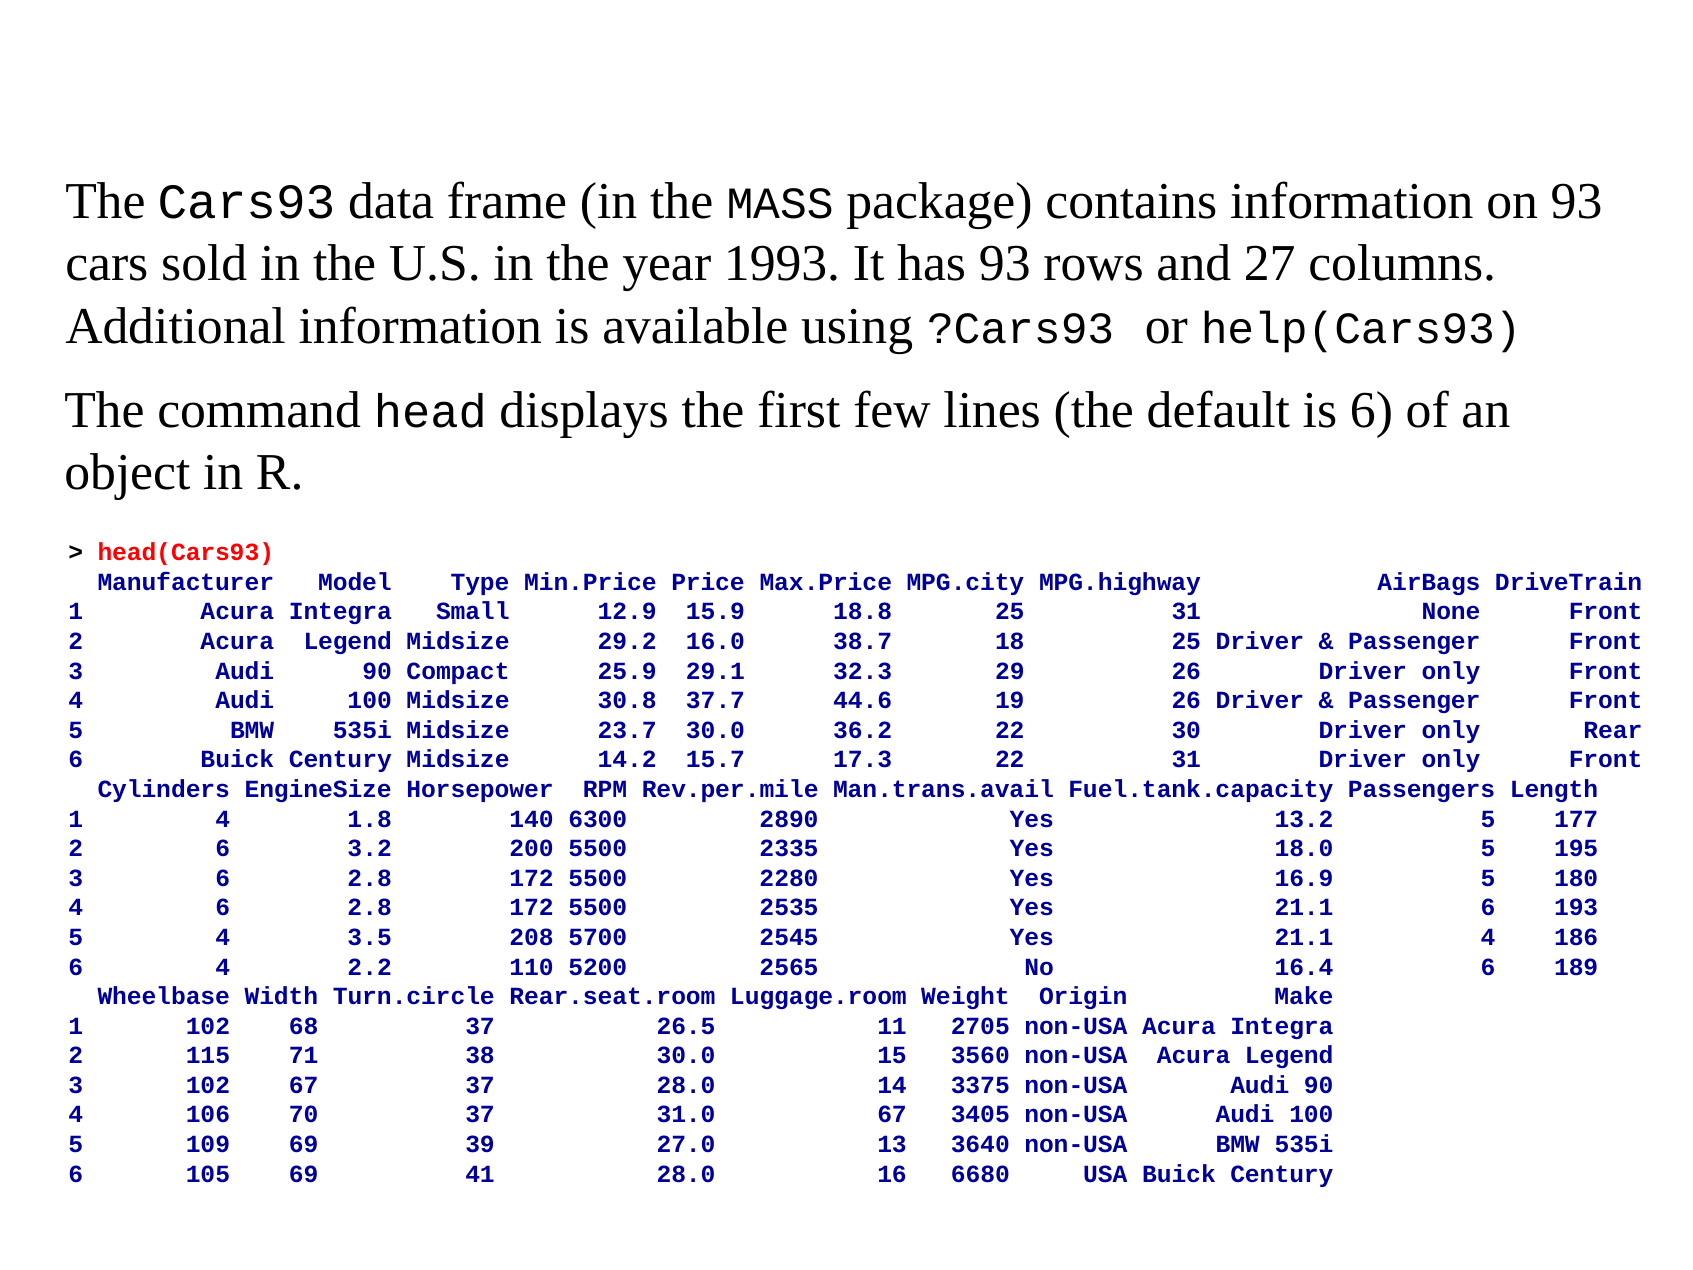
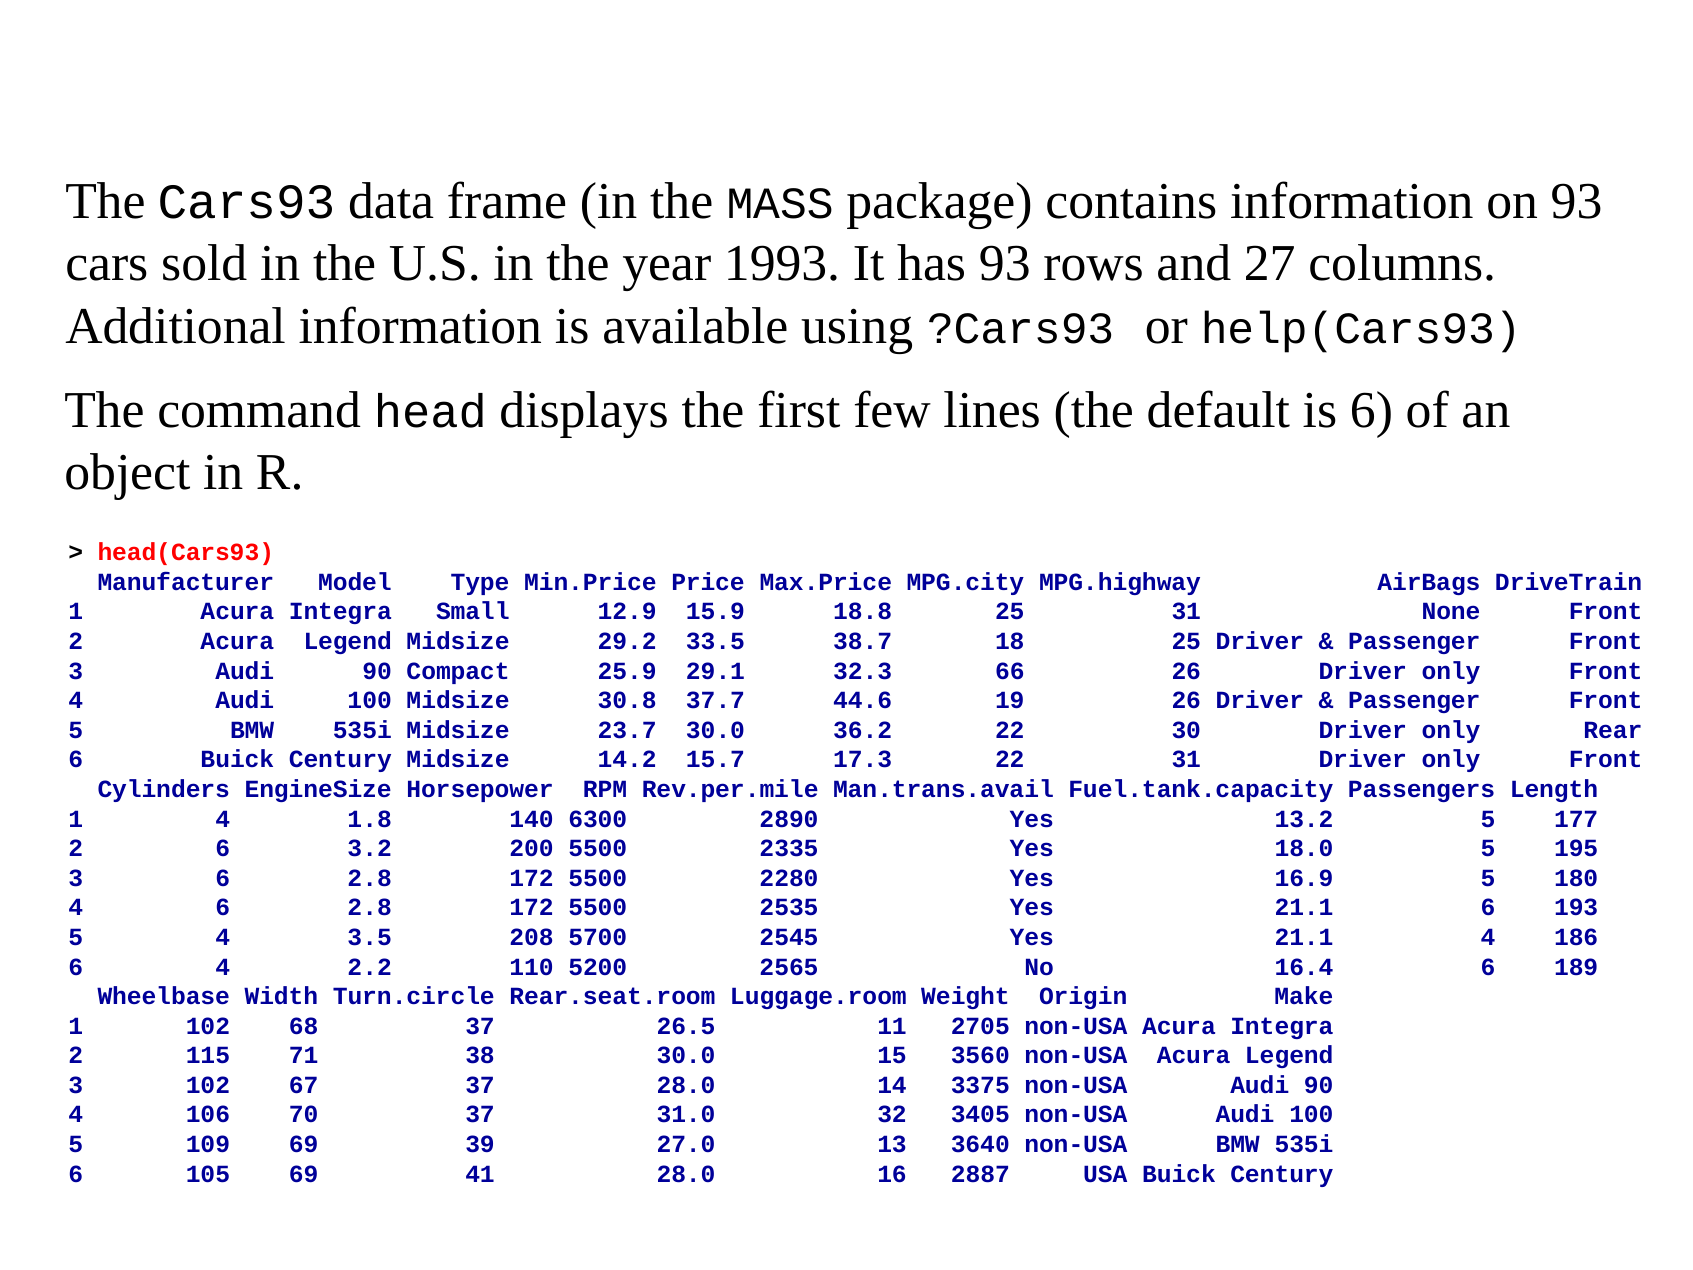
16.0: 16.0 -> 33.5 (715, 641)
29: 29 -> 66 (1010, 671)
31.0 67: 67 -> 32 (892, 1115)
6680: 6680 -> 2887 (980, 1174)
